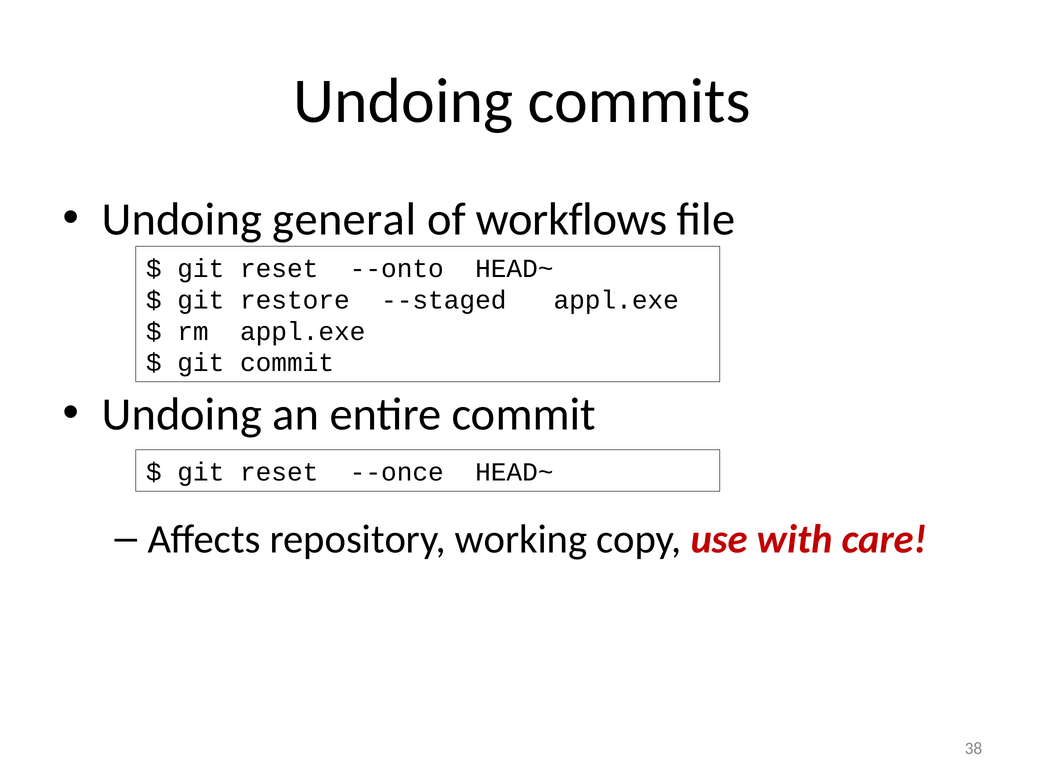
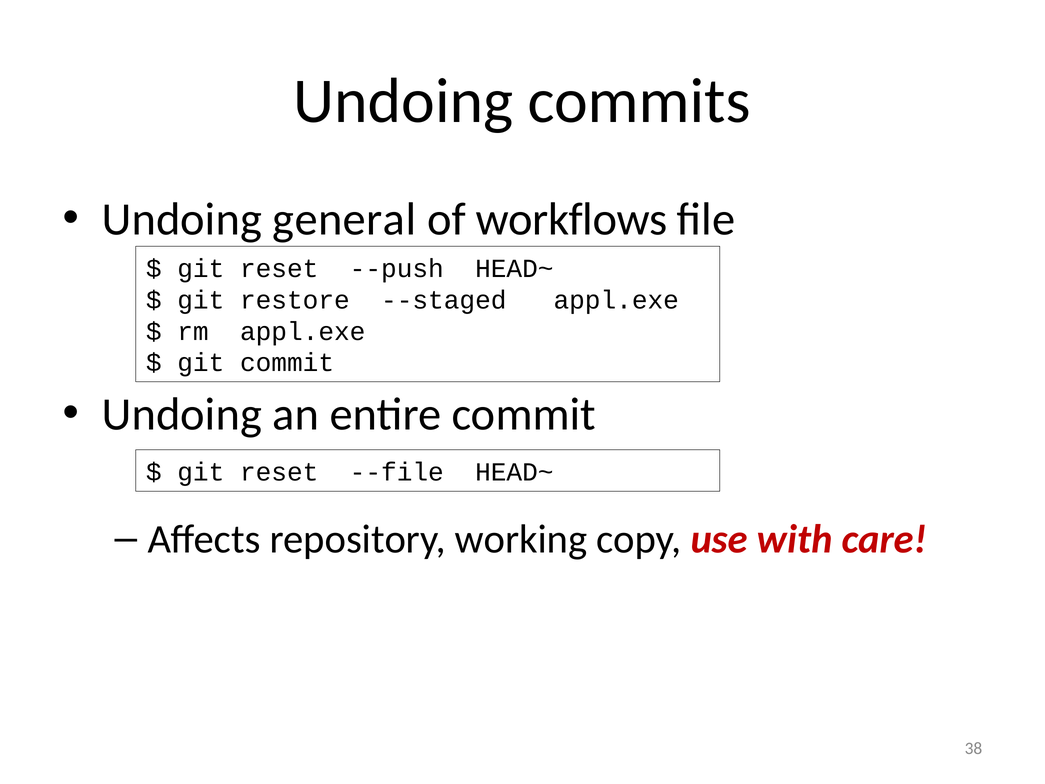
--onto: --onto -> --push (397, 269)
--once: --once -> --file (397, 472)
